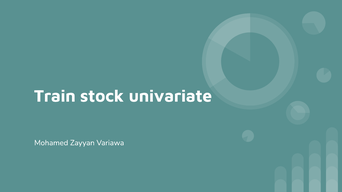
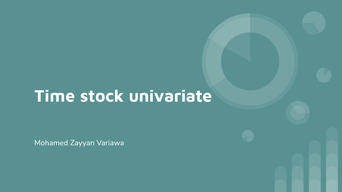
Train: Train -> Time (55, 96)
